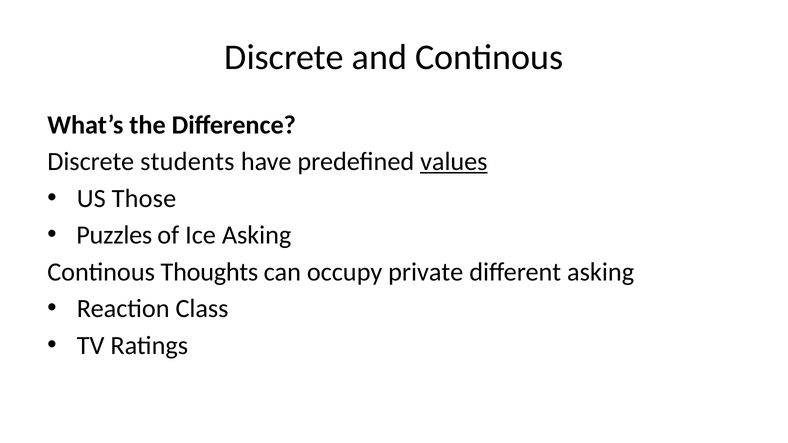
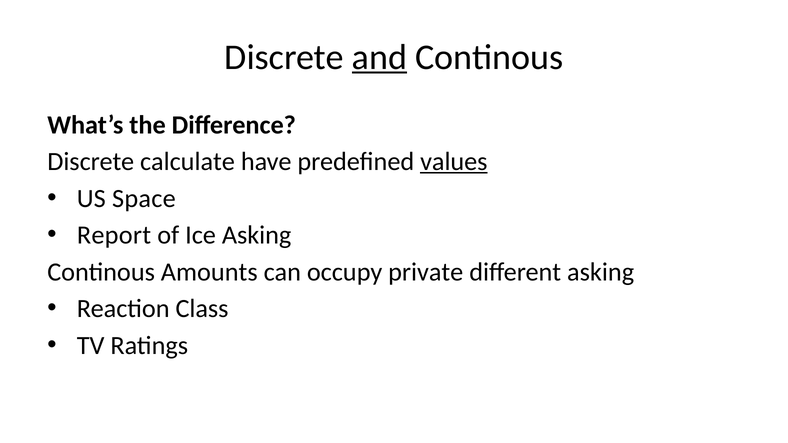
and underline: none -> present (379, 57)
students: students -> calculate (187, 162)
Those: Those -> Space (144, 199)
Puzzles: Puzzles -> Report (114, 235)
Thoughts: Thoughts -> Amounts (209, 272)
